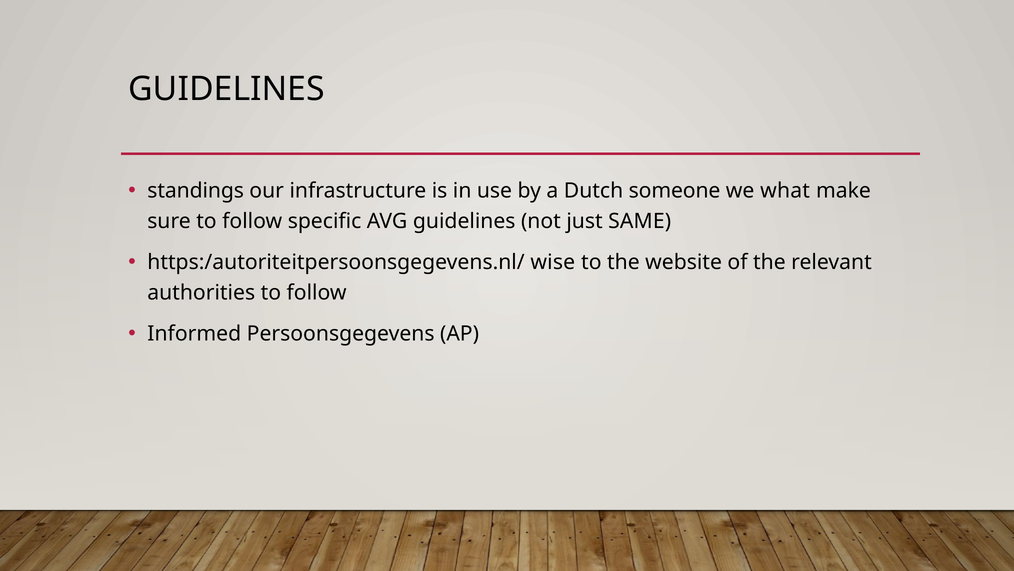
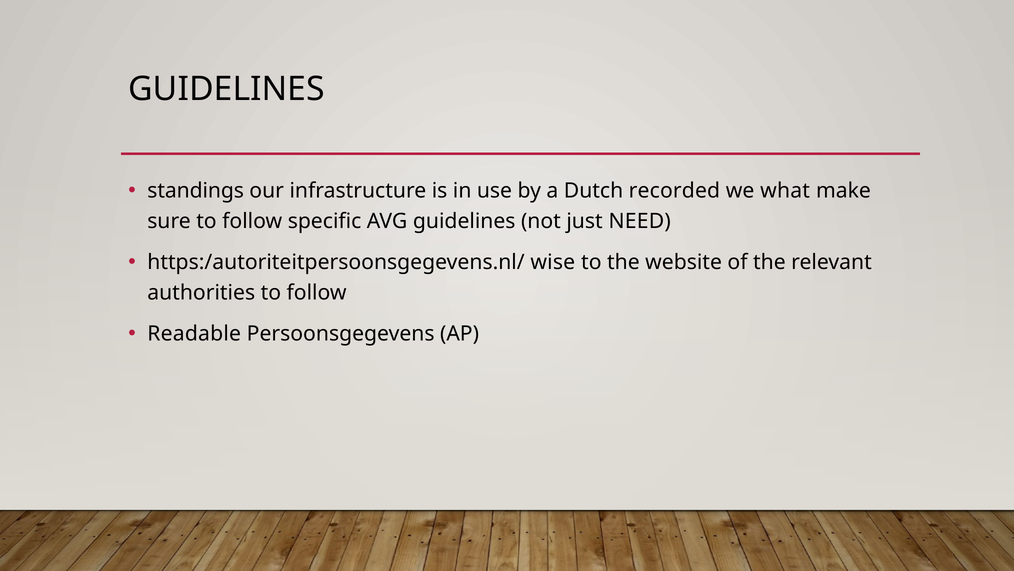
someone: someone -> recorded (674, 191)
SAME: SAME -> NEED (640, 221)
Informed: Informed -> Readable (194, 333)
